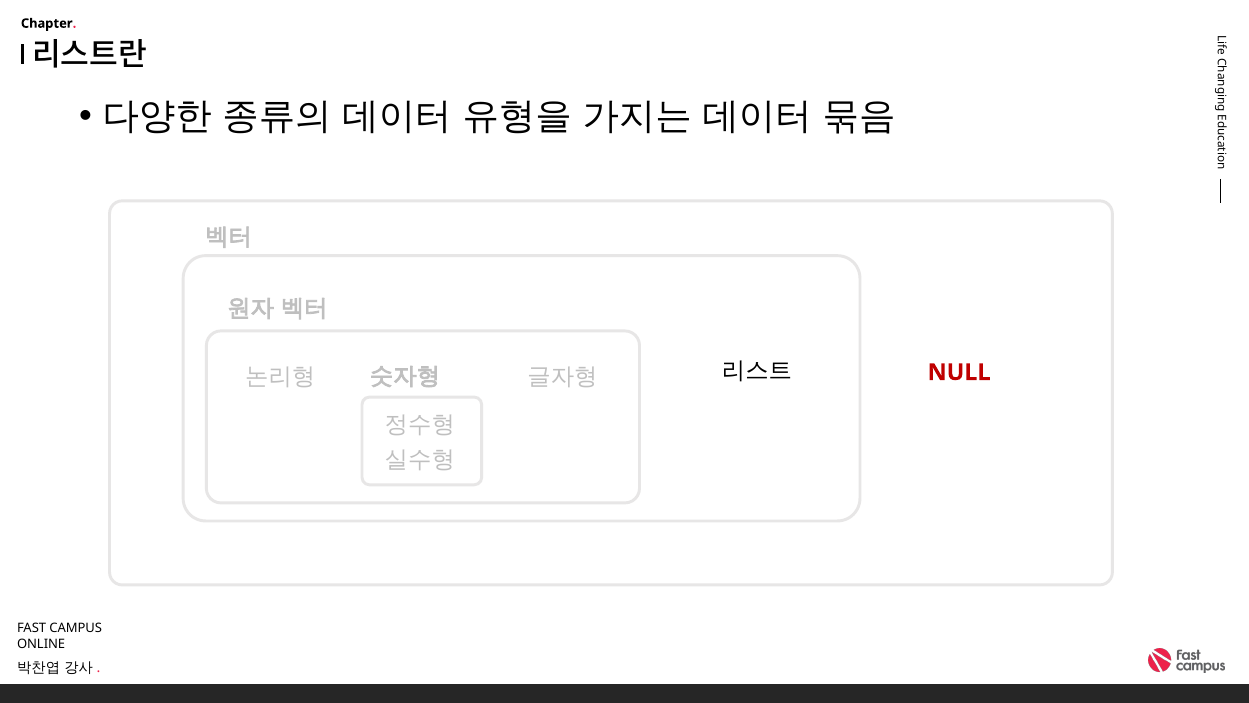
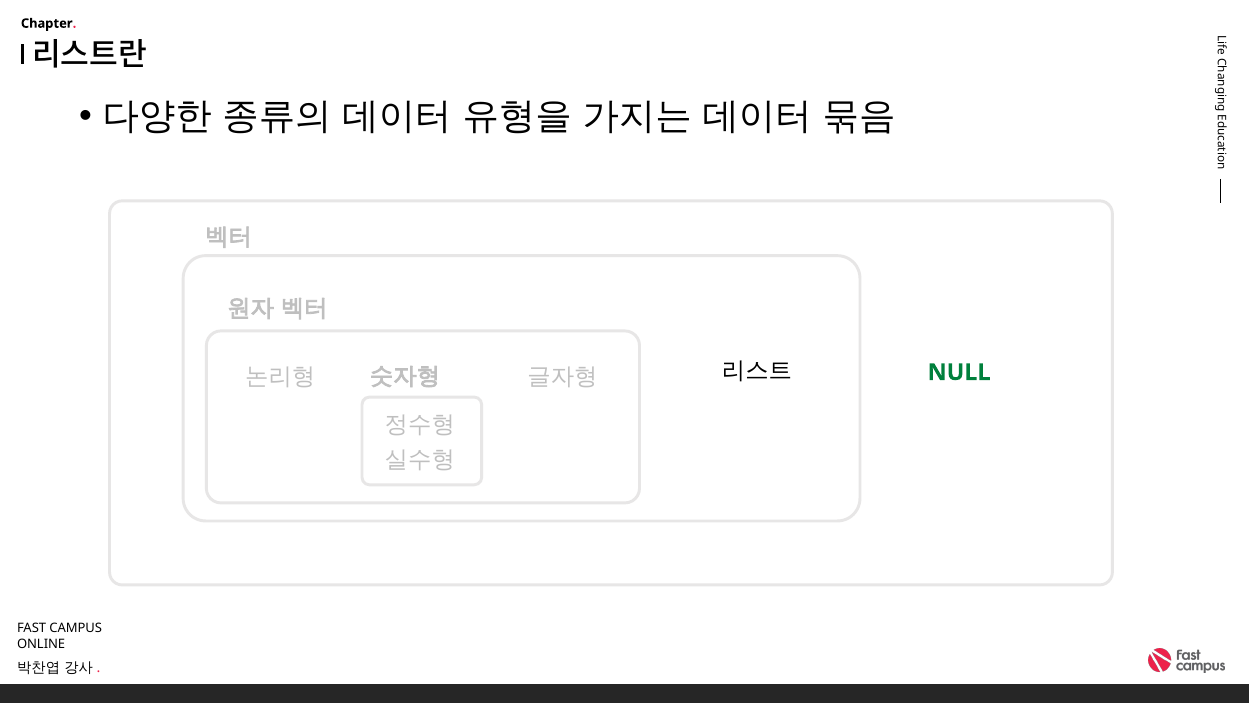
NULL colour: red -> green (959, 372)
